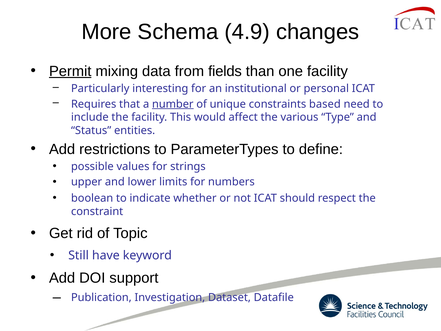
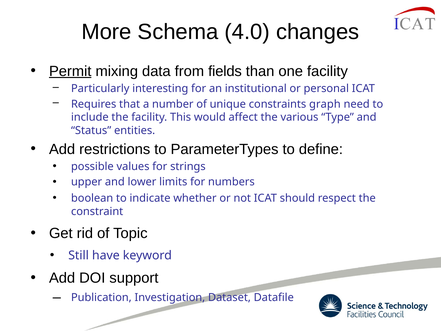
4.9: 4.9 -> 4.0 (247, 32)
number underline: present -> none (173, 104)
based: based -> graph (325, 104)
